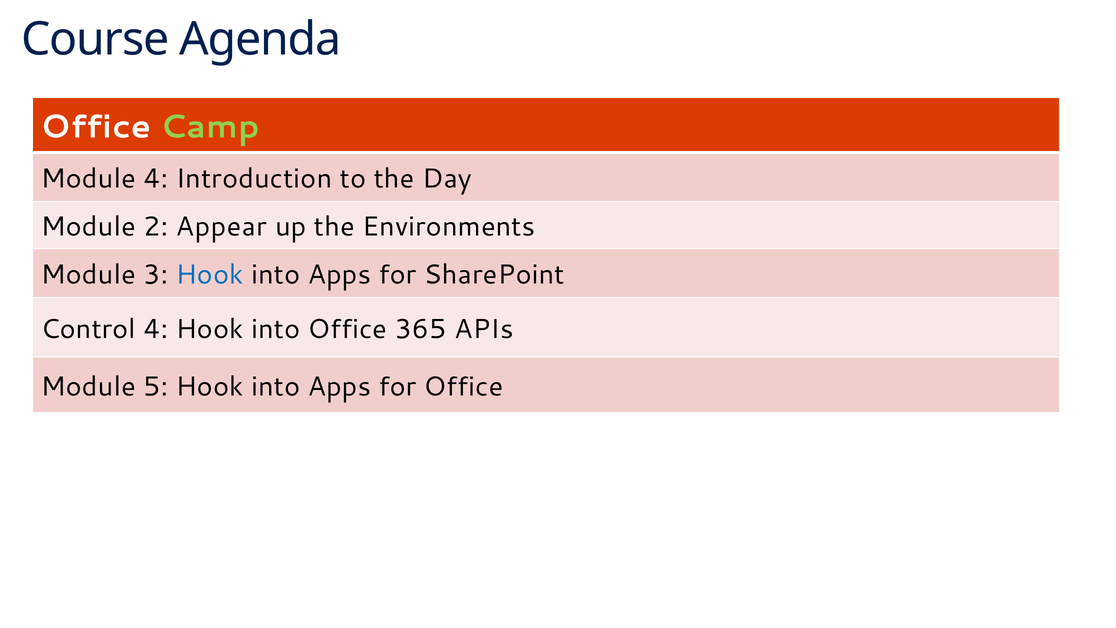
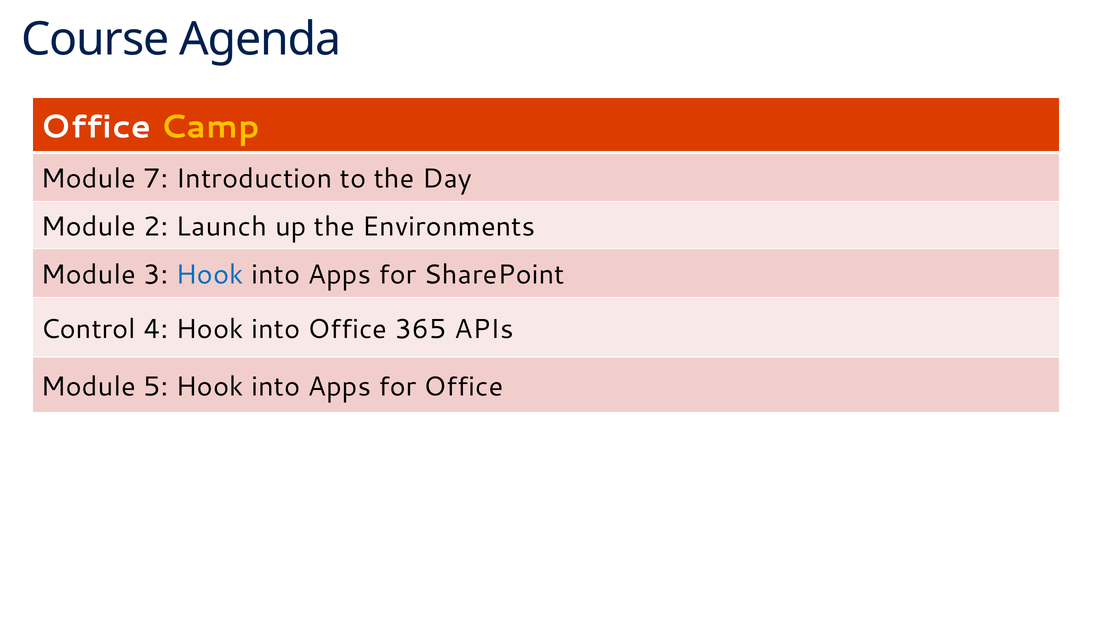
Camp colour: light green -> yellow (210, 127)
Module 4: 4 -> 7 (156, 179)
Appear: Appear -> Launch (221, 227)
